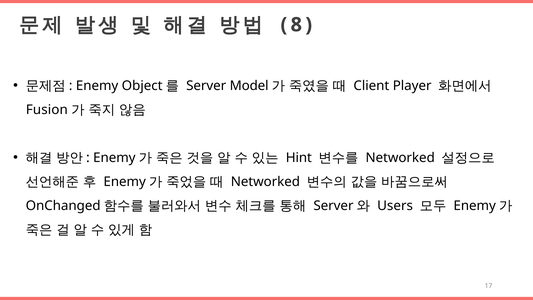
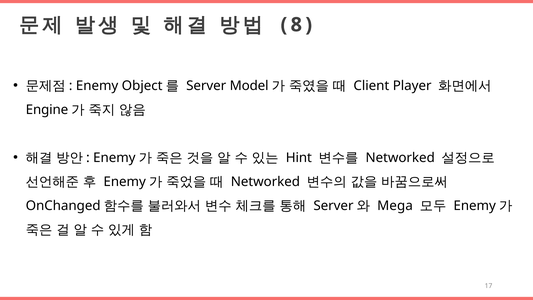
Fusion: Fusion -> Engine (47, 110)
Users: Users -> Mega (395, 206)
